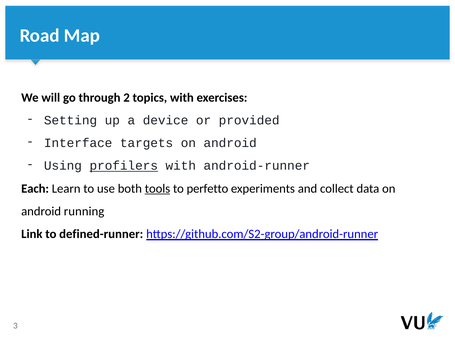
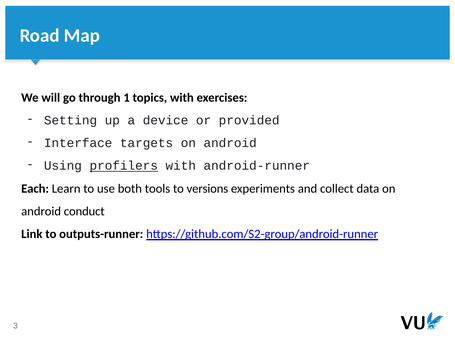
2: 2 -> 1 (127, 98)
tools underline: present -> none (157, 189)
perfetto: perfetto -> versions (207, 189)
running: running -> conduct (84, 211)
defined-runner: defined-runner -> outputs-runner (101, 234)
